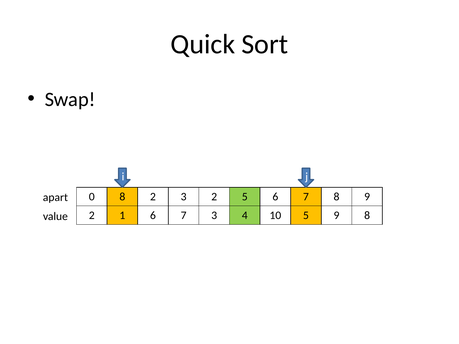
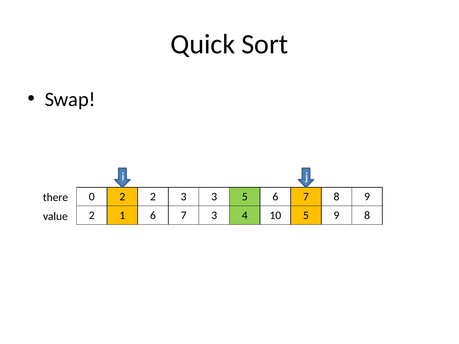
0 8: 8 -> 2 (122, 197)
3 2: 2 -> 3 (214, 197)
apart: apart -> there (55, 197)
